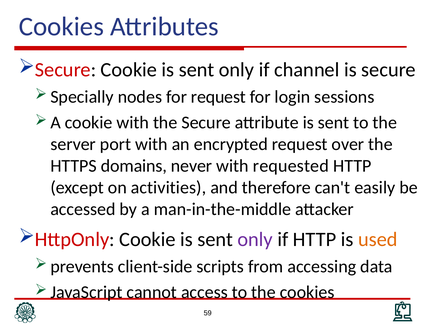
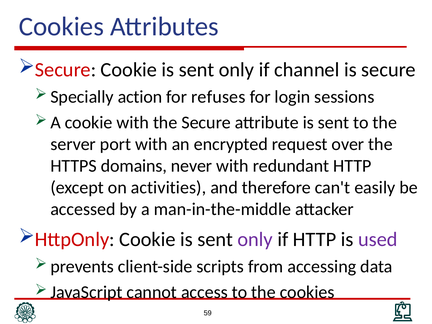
nodes: nodes -> action (140, 97)
for request: request -> refuses (218, 97)
requested: requested -> redundant (291, 166)
used colour: orange -> purple (378, 239)
